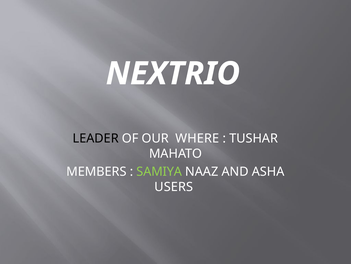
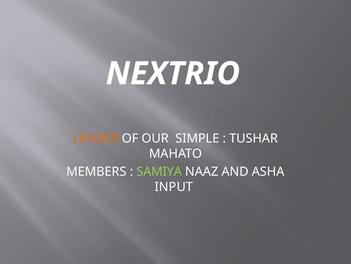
LEADER colour: black -> orange (96, 138)
WHERE: WHERE -> SIMPLE (197, 138)
USERS: USERS -> INPUT (174, 186)
